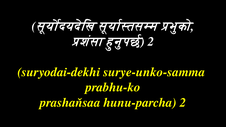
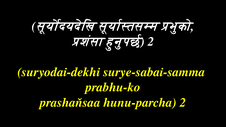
surye-unko-samma: surye-unko-samma -> surye-sabai-samma (154, 72)
